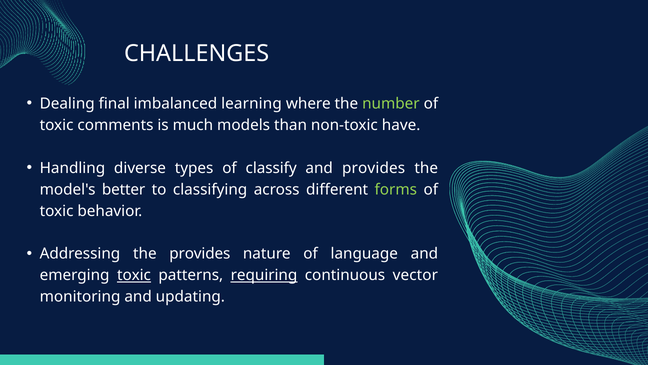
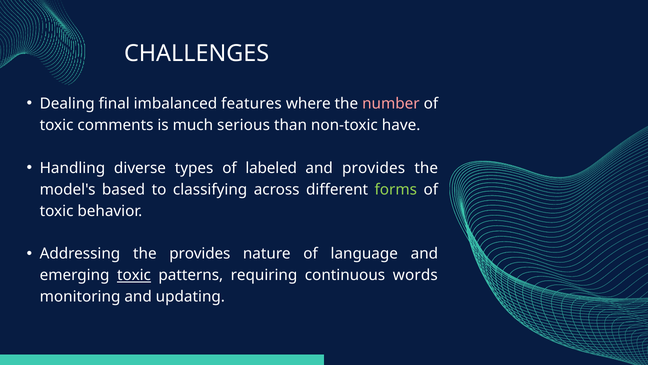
learning: learning -> features (251, 104)
number colour: light green -> pink (391, 104)
models: models -> serious (244, 125)
classify: classify -> labeled (271, 168)
better: better -> based (124, 189)
requiring underline: present -> none (264, 275)
vector: vector -> words (415, 275)
